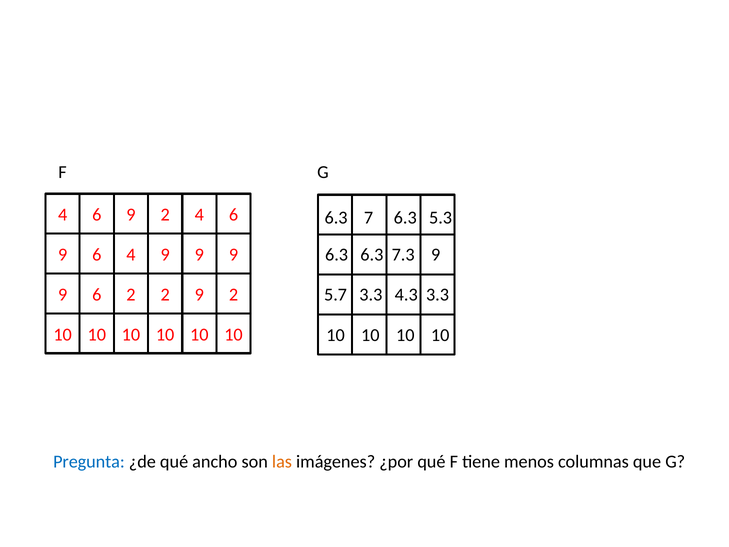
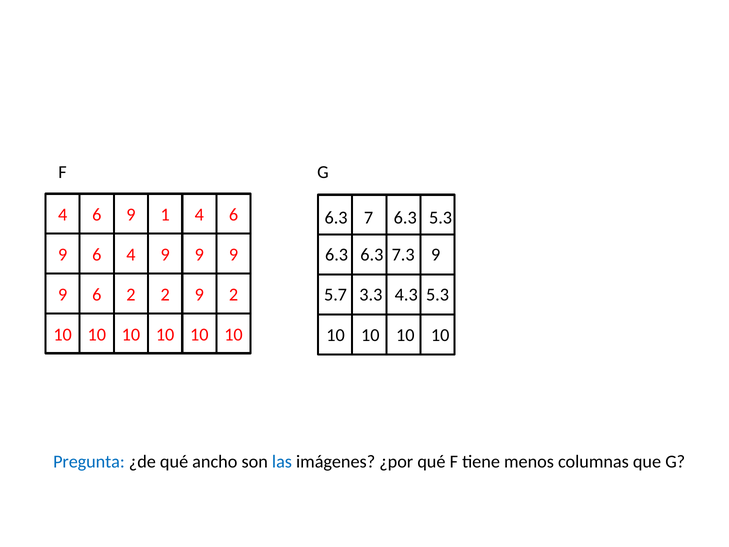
6 9 2: 2 -> 1 (165, 215)
4.3 3.3: 3.3 -> 5.3 (438, 294)
las colour: orange -> blue (282, 461)
